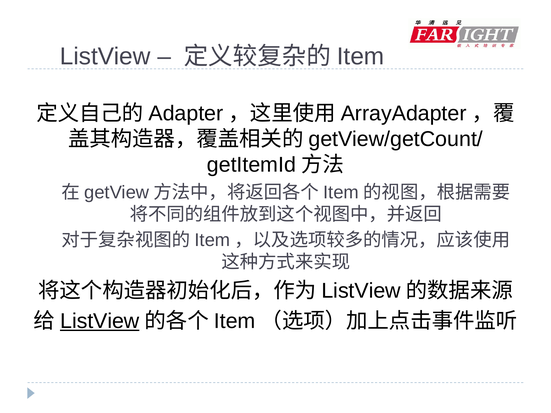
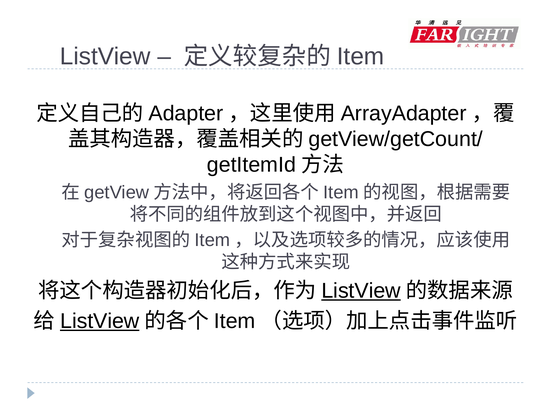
ListView underline: none -> present (361, 291)
